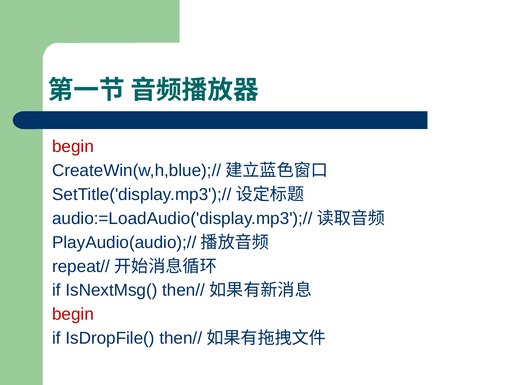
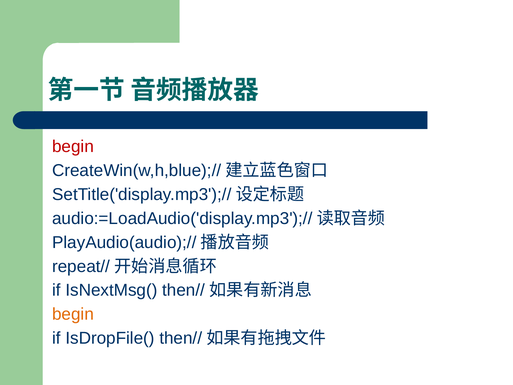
begin colour: red -> orange (73, 314)
